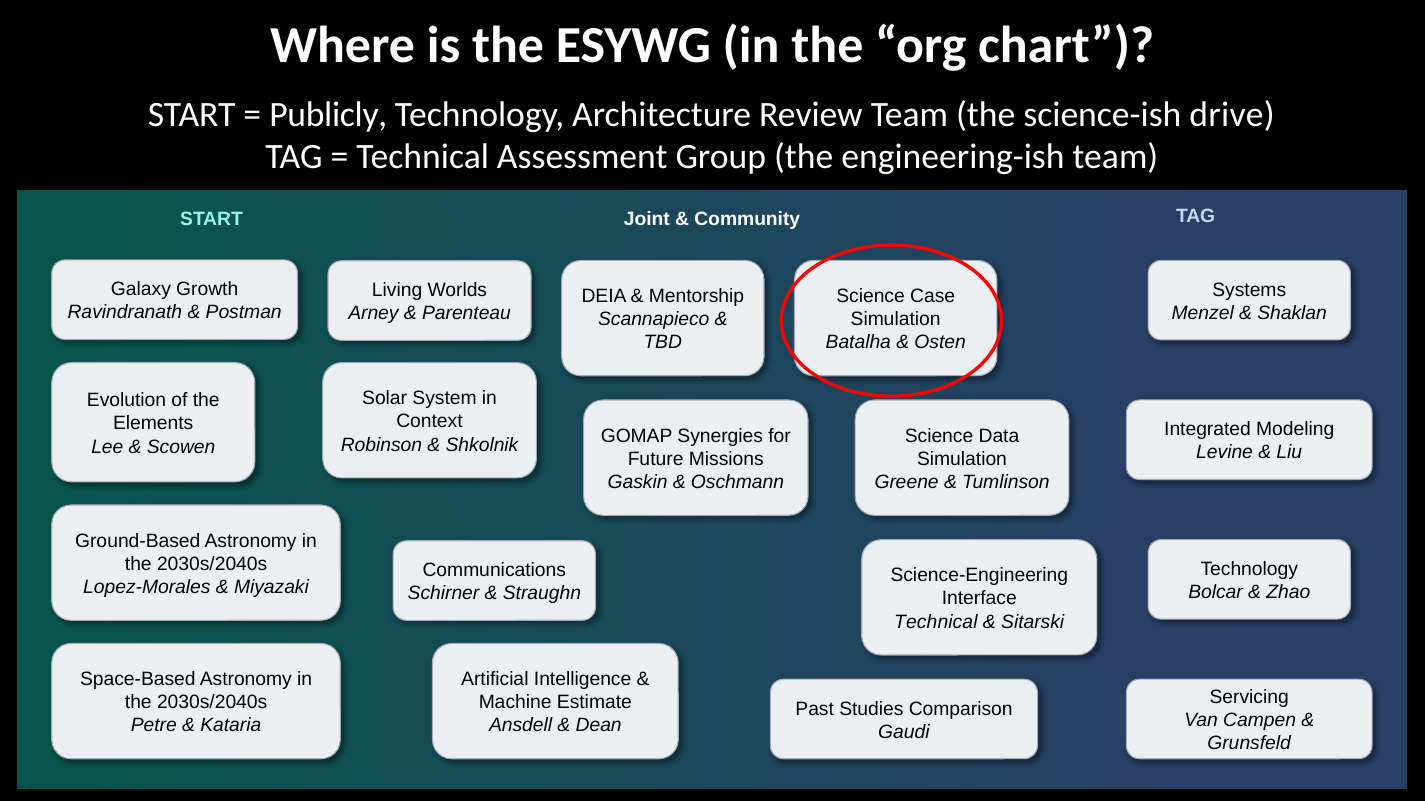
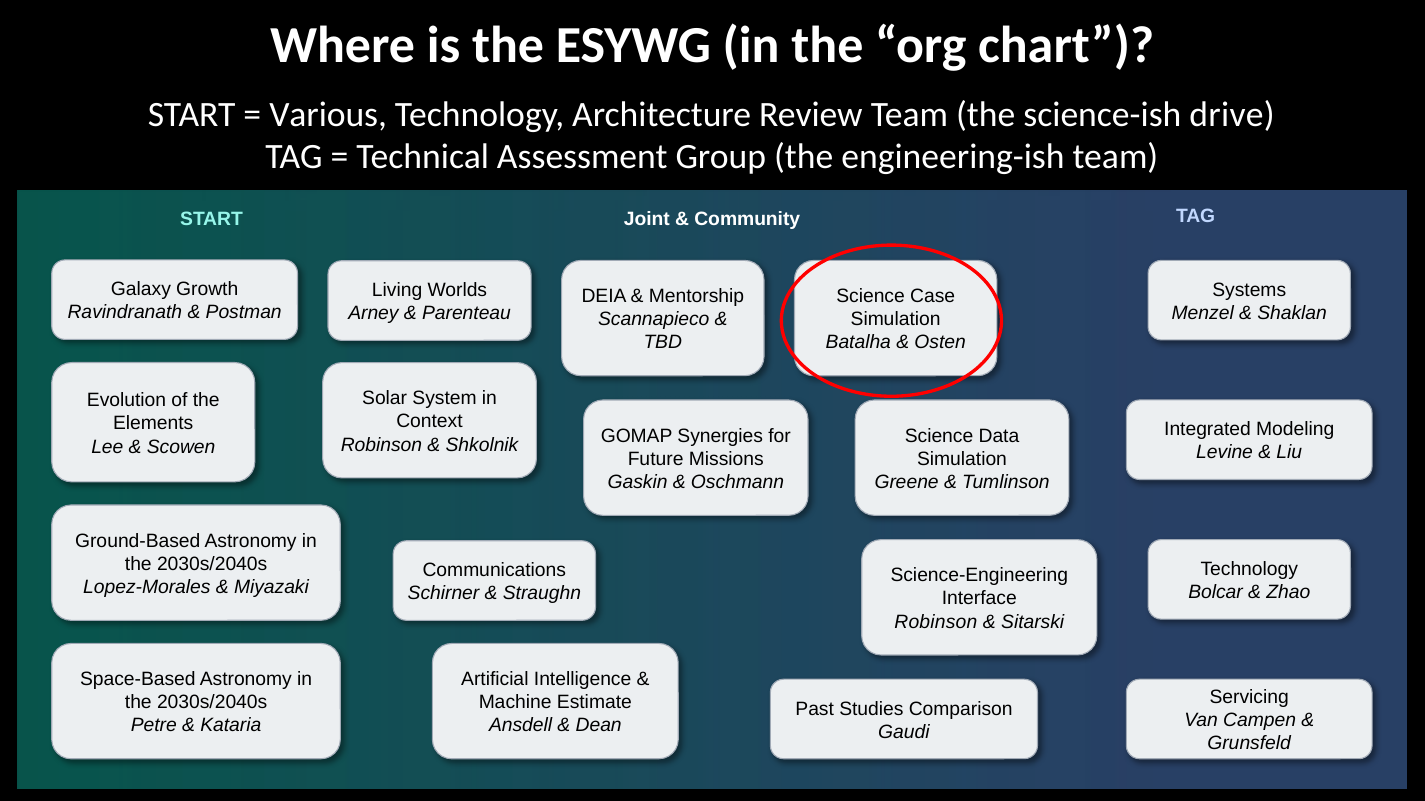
Publicly: Publicly -> Various (328, 115)
Technical: Technical -> Robinson (936, 622)
